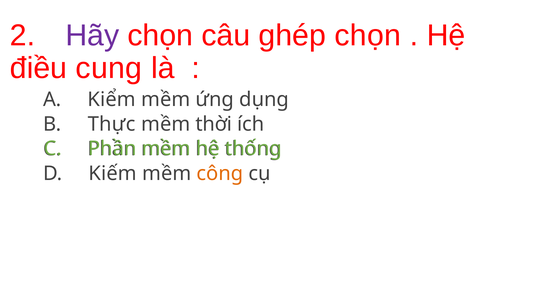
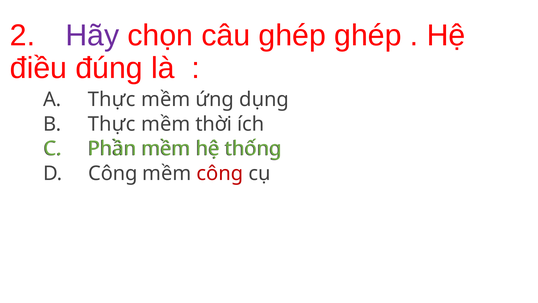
ghép chọn: chọn -> ghép (368, 35)
cung: cung -> đúng (109, 68)
A Kiểm: Kiểm -> Thực (112, 99)
D Kiếm: Kiếm -> Công (113, 173)
công colour: orange -> red (220, 173)
